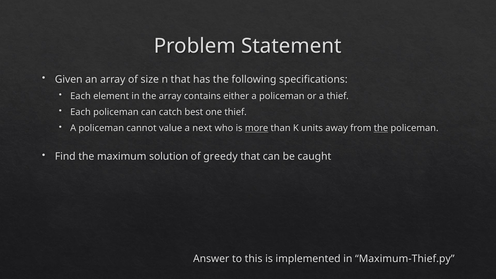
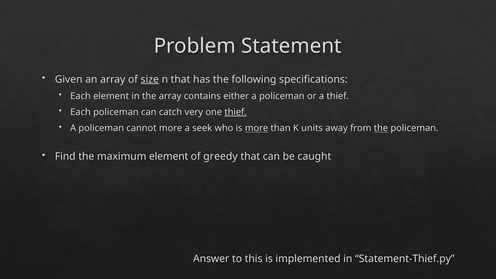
size underline: none -> present (150, 79)
best: best -> very (194, 112)
thief underline: none -> present (236, 112)
cannot value: value -> more (171, 128)
next: next -> seek (202, 128)
maximum solution: solution -> element (169, 156)
Maximum-Thief.py: Maximum-Thief.py -> Statement-Thief.py (405, 259)
